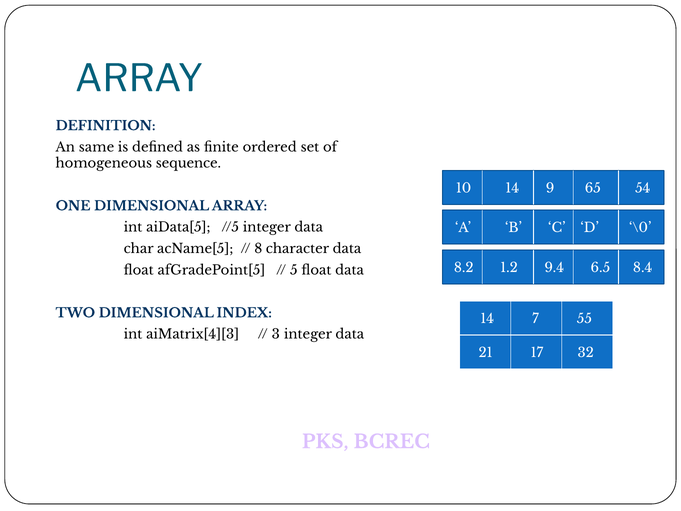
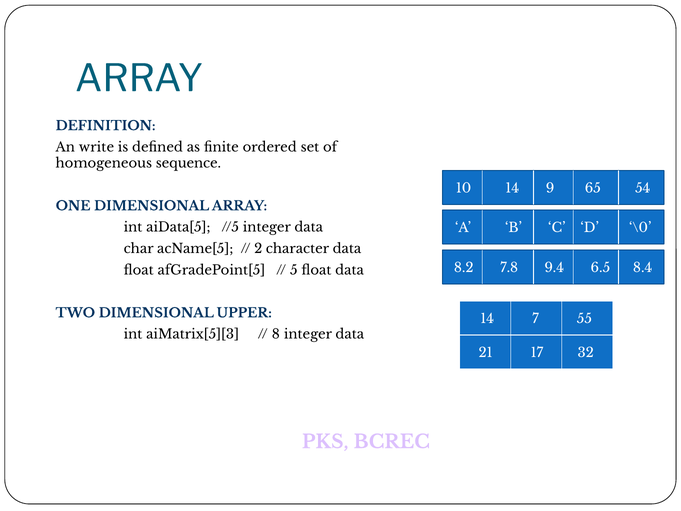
same: same -> write (96, 147)
8: 8 -> 2 (258, 249)
1.2: 1.2 -> 7.8 (509, 268)
INDEX: INDEX -> UPPER (244, 313)
aiMatrix[4][3: aiMatrix[4][3 -> aiMatrix[5][3 (193, 334)
3: 3 -> 8 (276, 334)
